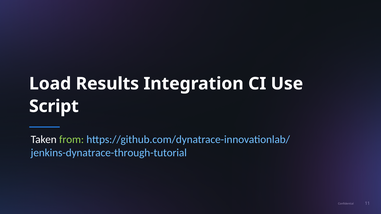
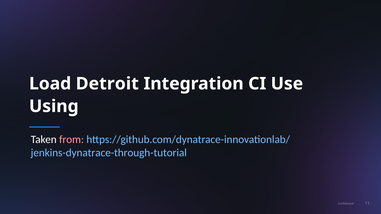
Results: Results -> Detroit (107, 84)
Script: Script -> Using (54, 106)
from colour: light green -> pink (72, 140)
